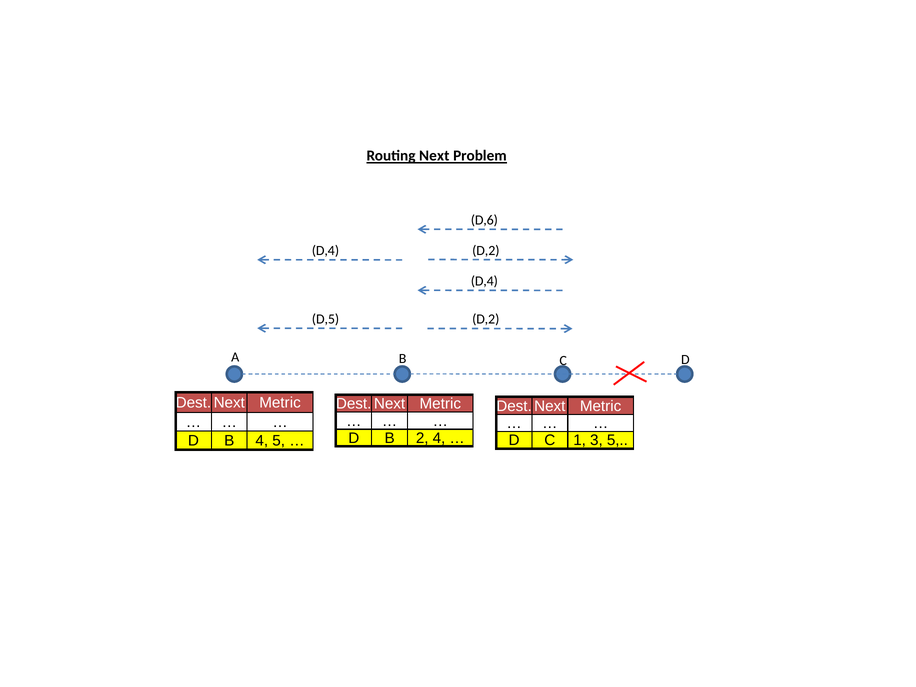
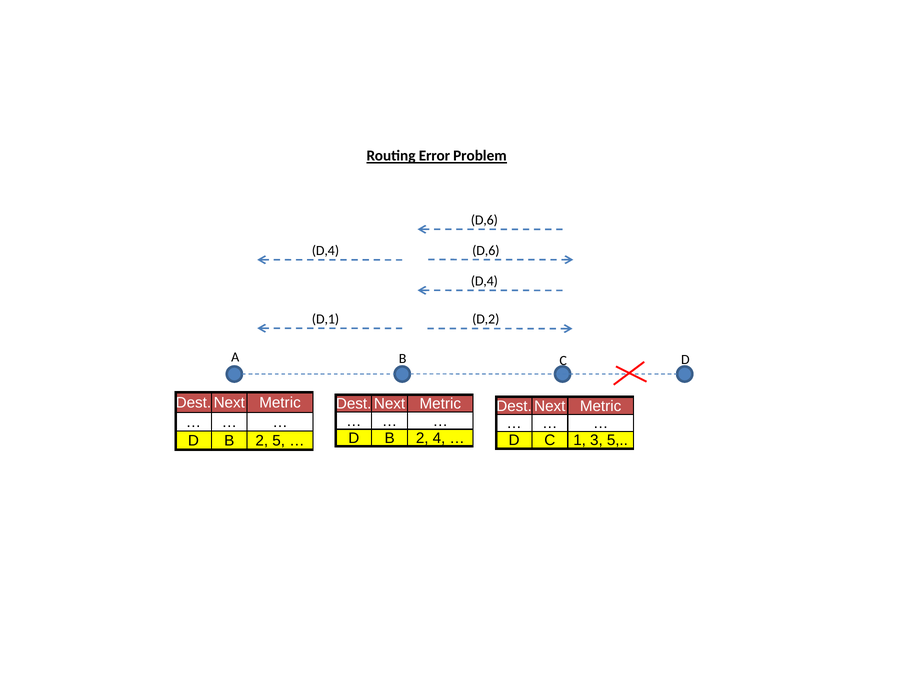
Next: Next -> Error (434, 156)
D,2: D,2 -> D,6 (486, 250)
D,5: D,5 -> D,1 (326, 319)
4: 4 -> 2 (262, 441)
